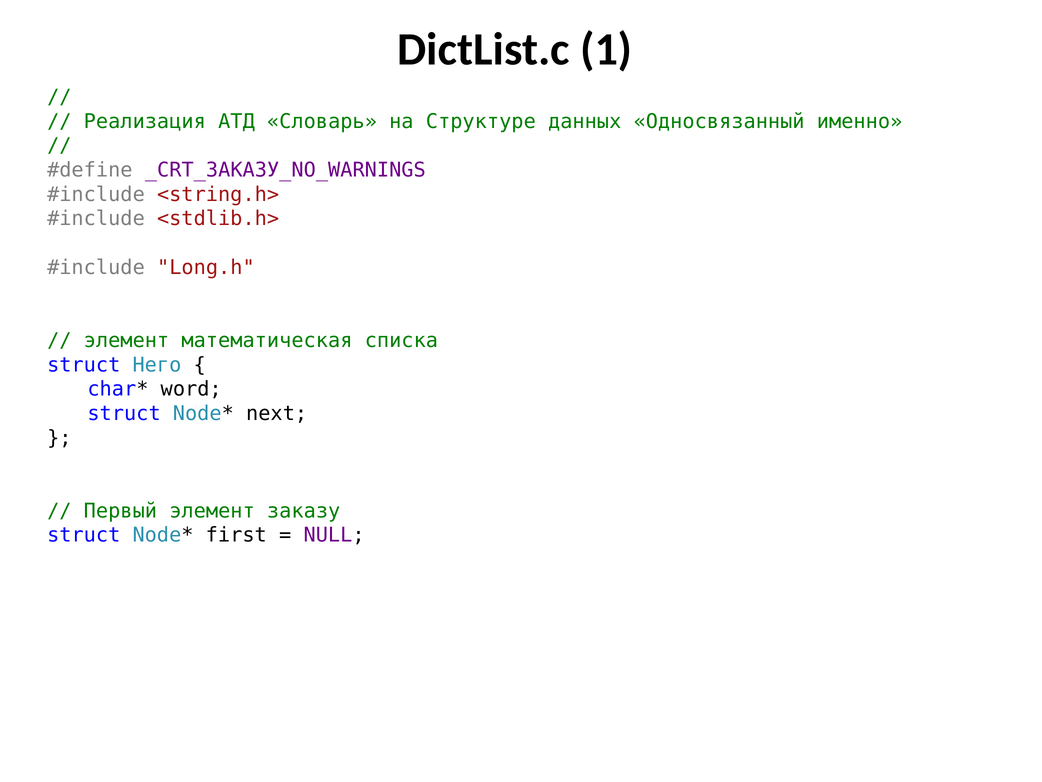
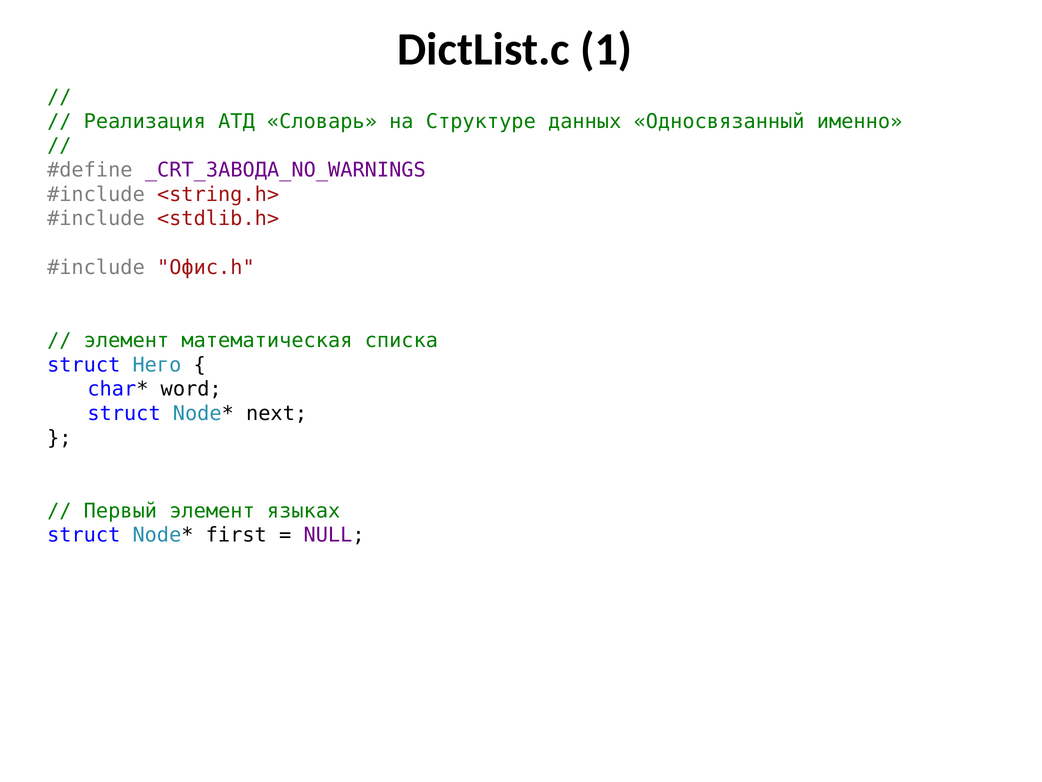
_CRT_ЗАКАЗУ_NO_WARNINGS: _CRT_ЗАКАЗУ_NO_WARNINGS -> _CRT_ЗАВОДА_NO_WARNINGS (285, 170)
Long.h: Long.h -> Офис.h (206, 267)
заказу: заказу -> языках (304, 511)
